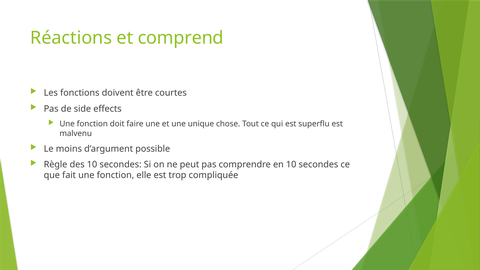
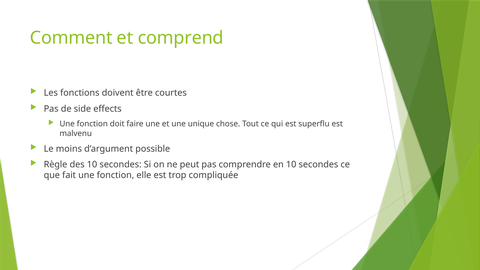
Réactions: Réactions -> Comment (71, 38)
